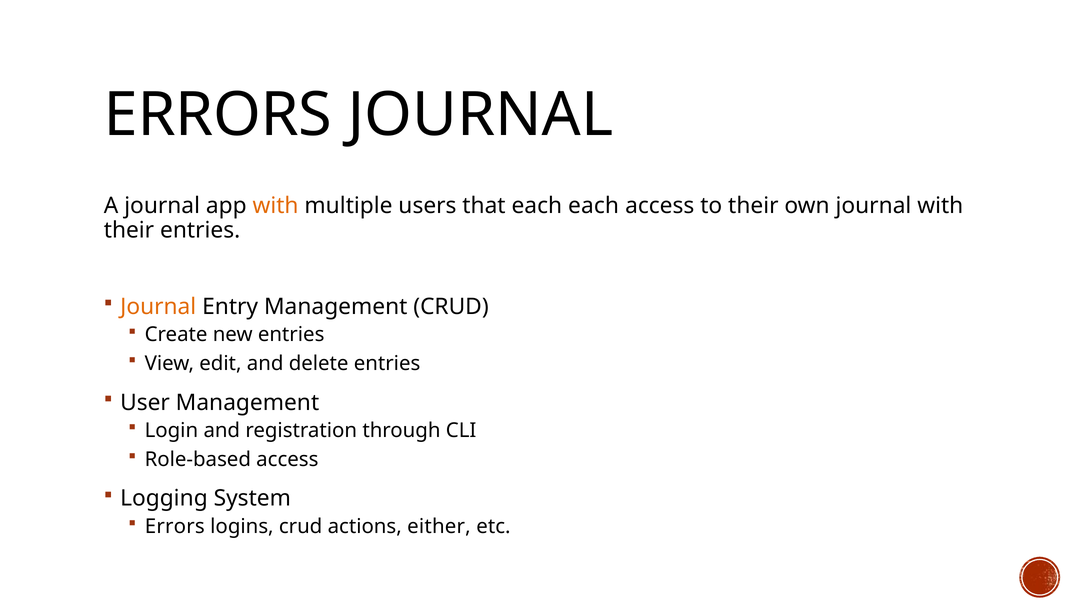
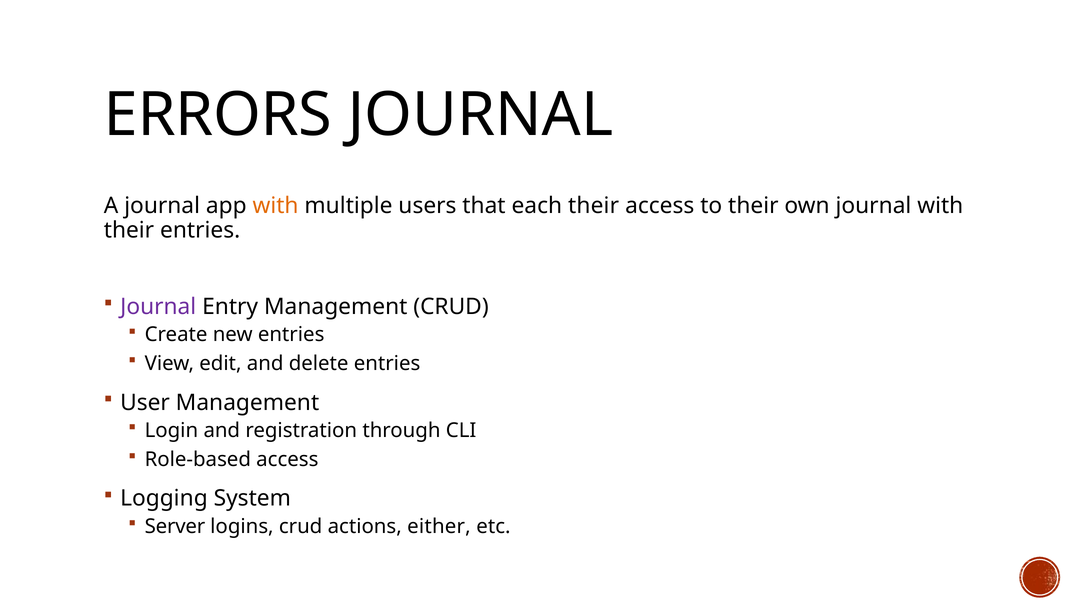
each each: each -> their (594, 206)
Journal colour: orange -> purple (158, 307)
Errors: Errors -> Server (175, 526)
